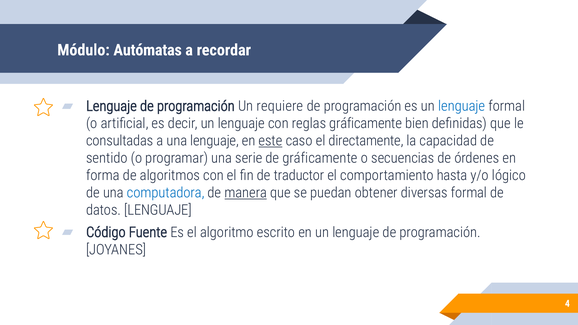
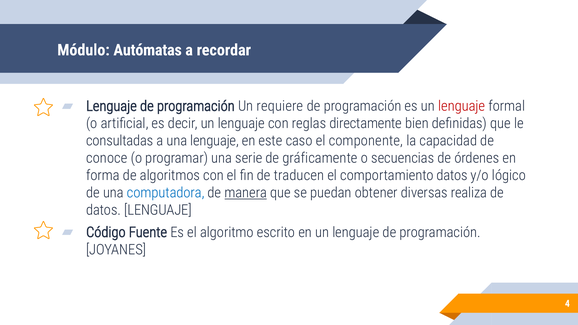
lenguaje colour: blue -> red (462, 106)
reglas gráficamente: gráficamente -> directamente (366, 123)
este underline: present -> none (270, 141)
directamente: directamente -> componente (366, 141)
sentido: sentido -> conoce (107, 158)
traductor: traductor -> traducen (299, 176)
comportamiento hasta: hasta -> datos (452, 176)
diversas formal: formal -> realiza (469, 193)
